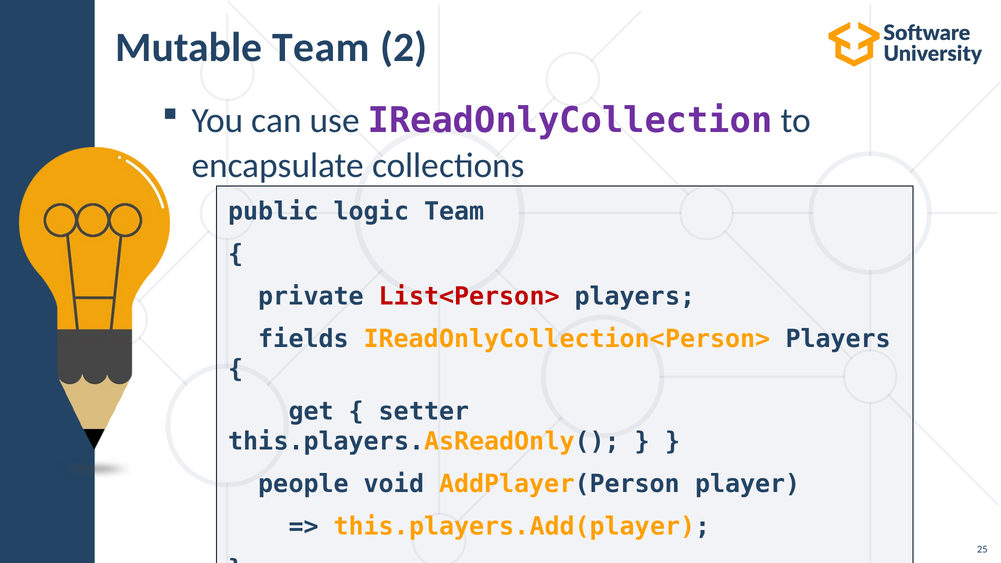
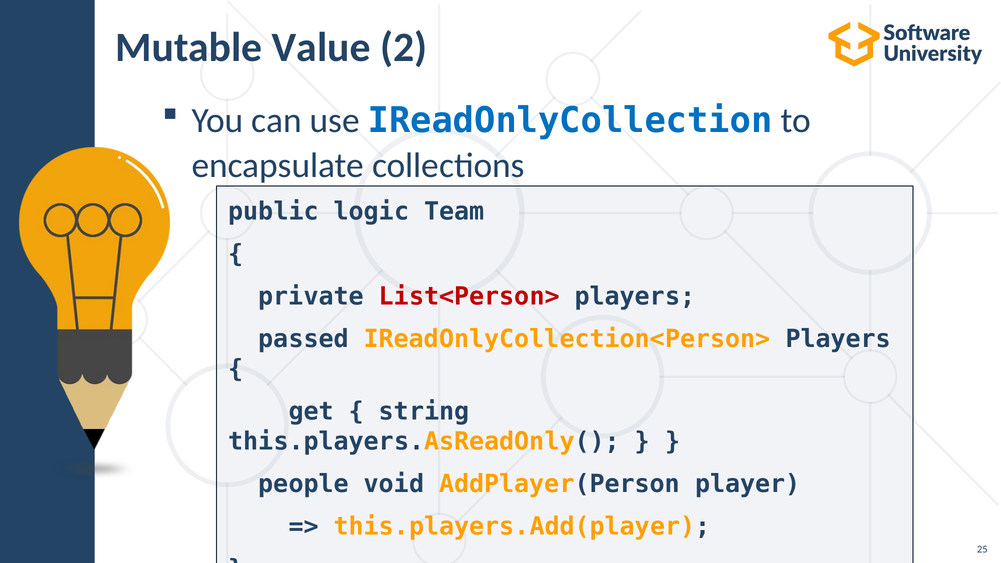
Mutable Team: Team -> Value (321, 47)
IReadOnlyCollection colour: purple -> blue (570, 121)
fields: fields -> passed (304, 339)
setter: setter -> string (424, 412)
